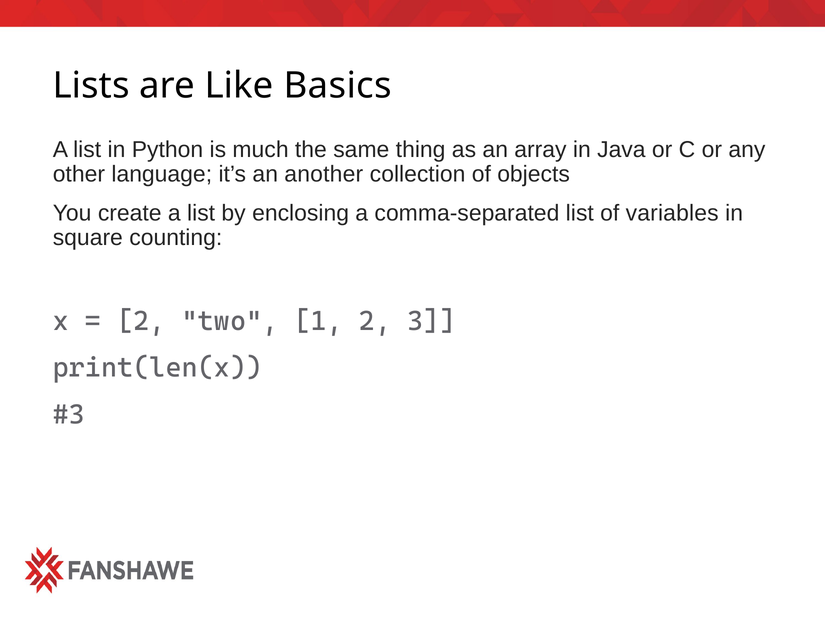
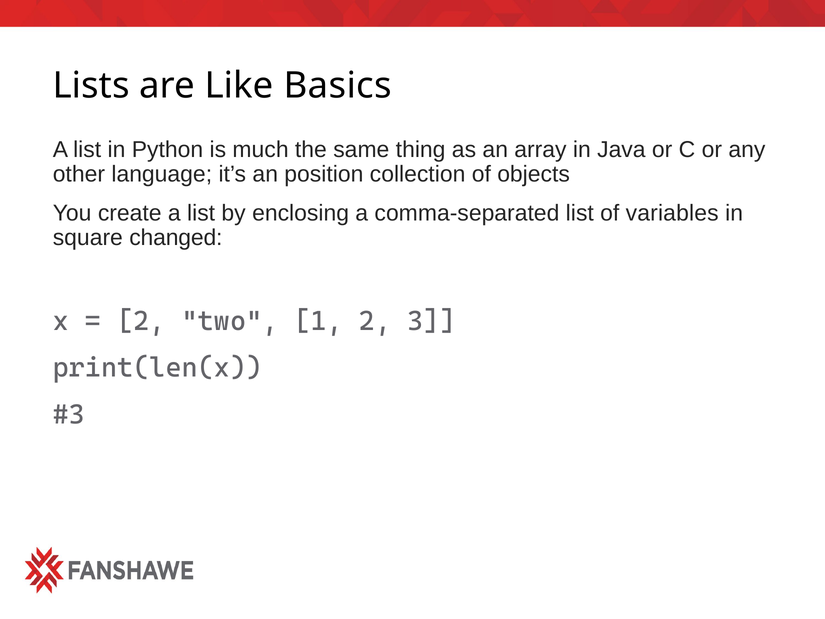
another: another -> position (324, 174)
counting: counting -> changed (176, 238)
